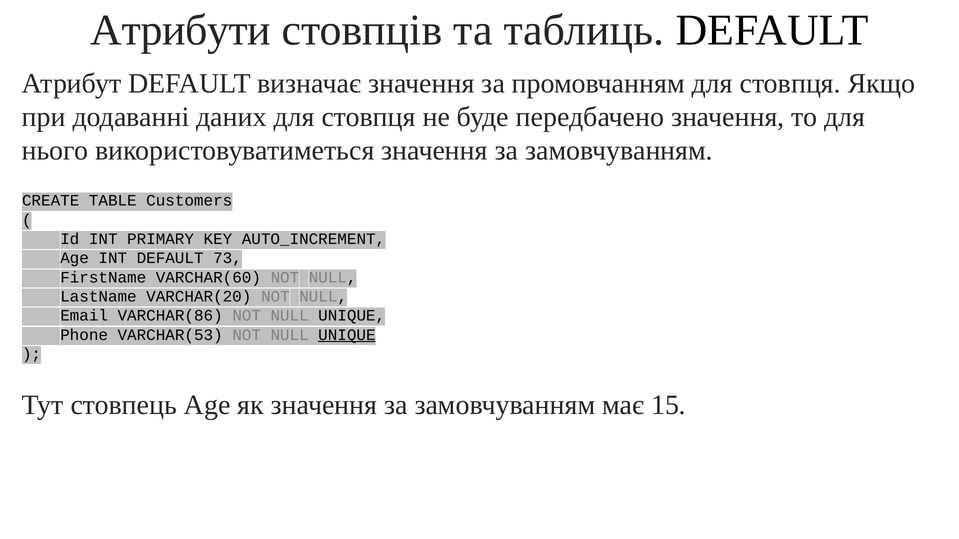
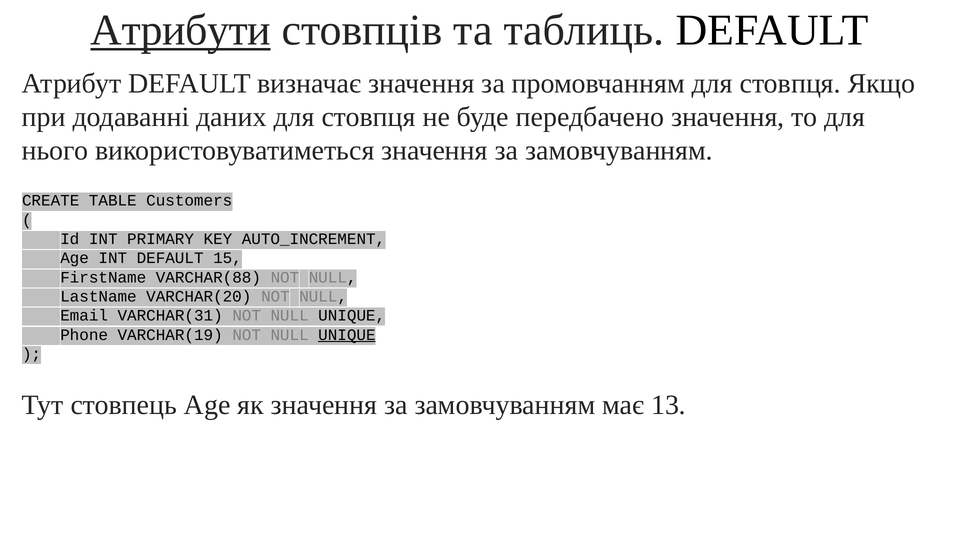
Атрибути underline: none -> present (181, 30)
73: 73 -> 15 (228, 258)
VARCHAR(60: VARCHAR(60 -> VARCHAR(88 (208, 278)
VARCHAR(86: VARCHAR(86 -> VARCHAR(31 (170, 316)
VARCHAR(53: VARCHAR(53 -> VARCHAR(19 (170, 335)
15: 15 -> 13 (669, 405)
